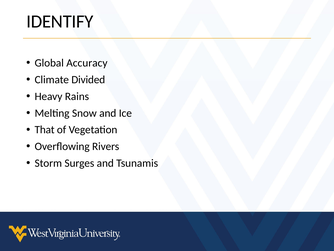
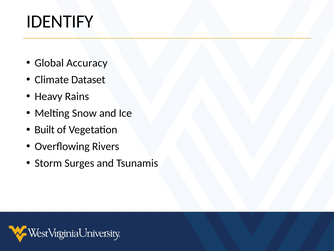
Divided: Divided -> Dataset (88, 80)
That: That -> Built (45, 130)
